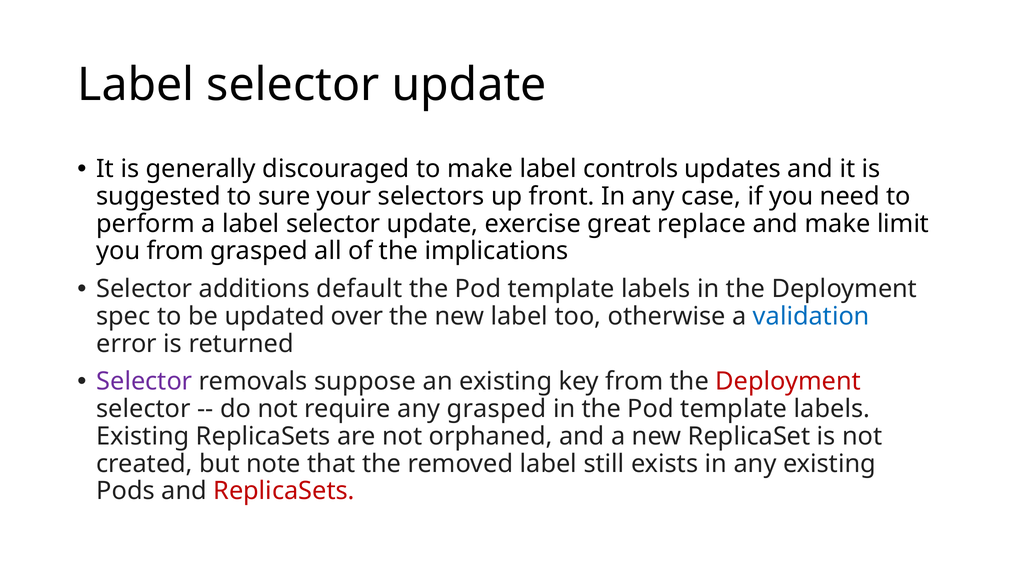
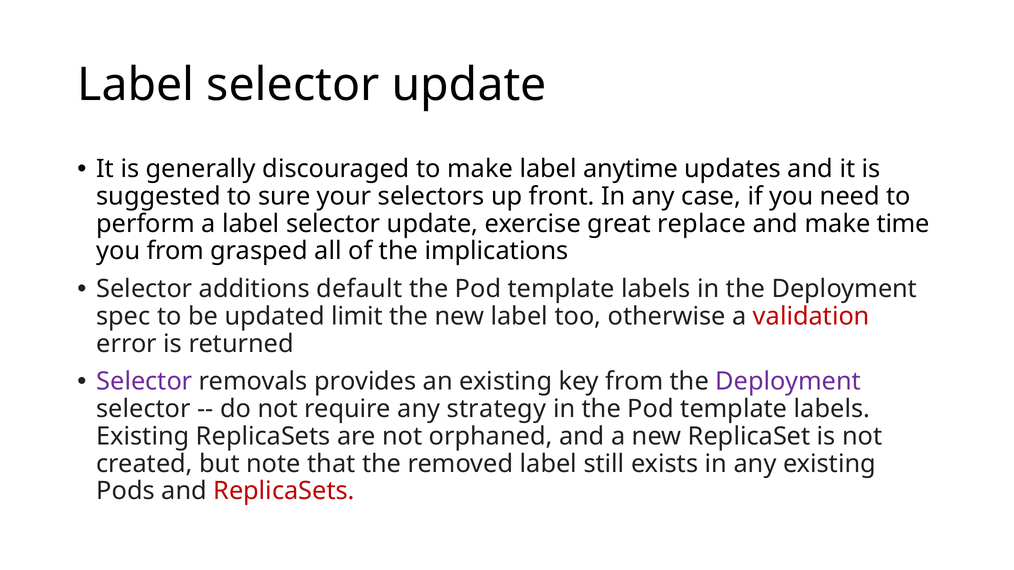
controls: controls -> anytime (631, 169)
limit: limit -> time (903, 224)
over: over -> limit (357, 317)
validation colour: blue -> red (811, 317)
suppose: suppose -> provides (365, 382)
Deployment colour: red -> purple (788, 382)
any grasped: grasped -> strategy (496, 409)
